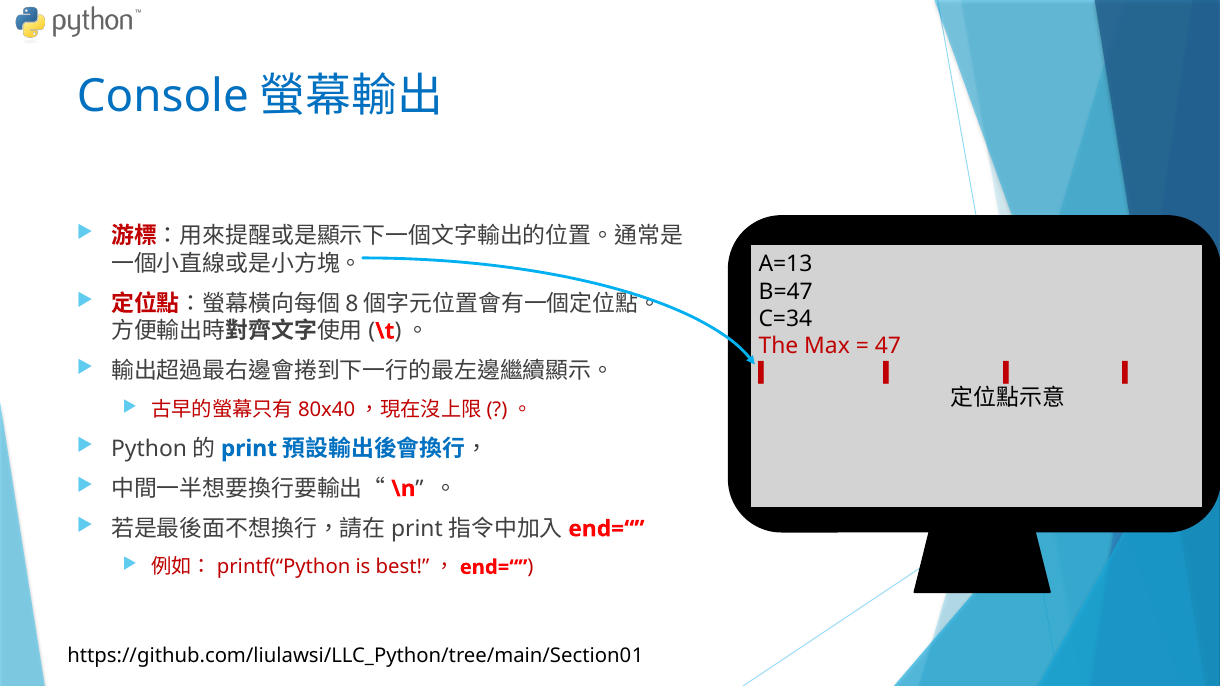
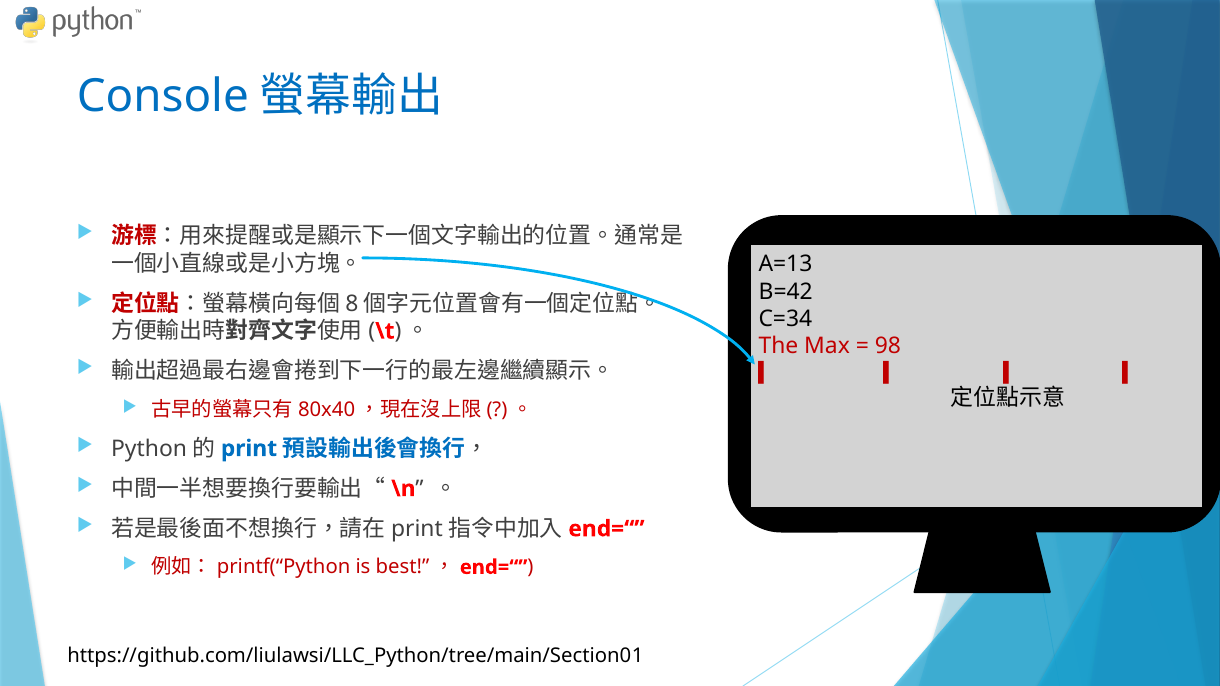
B=47: B=47 -> B=42 (786, 292)
47: 47 -> 98 (888, 346)
